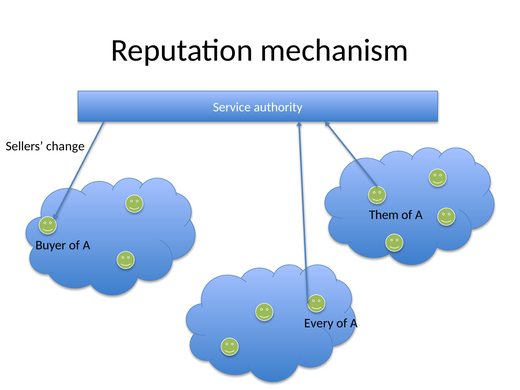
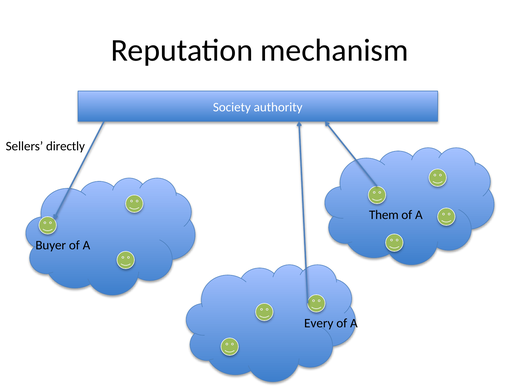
Service: Service -> Society (232, 107)
change: change -> directly (65, 146)
